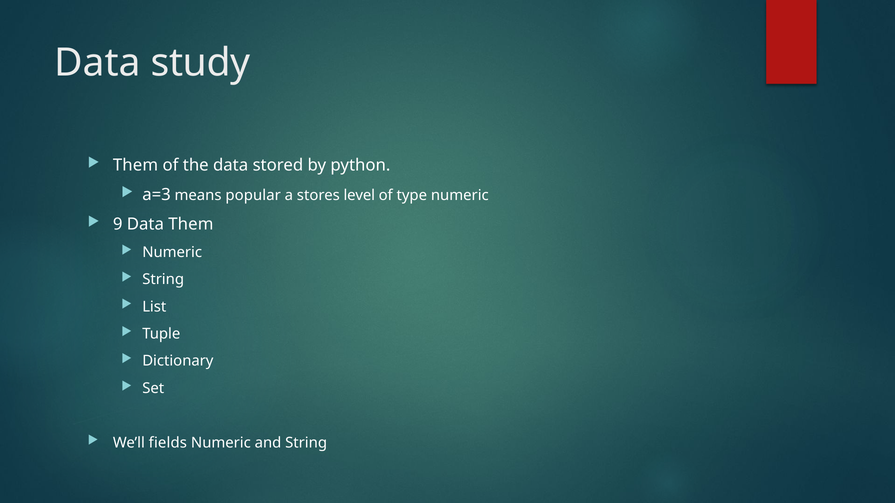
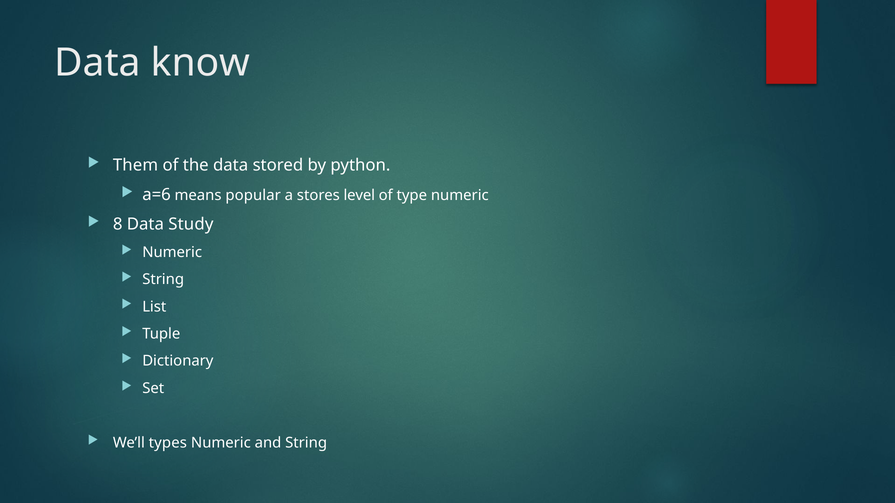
study: study -> know (201, 63)
a=3: a=3 -> a=6 (157, 195)
9: 9 -> 8 (118, 224)
Data Them: Them -> Study (191, 224)
fields: fields -> types (168, 443)
